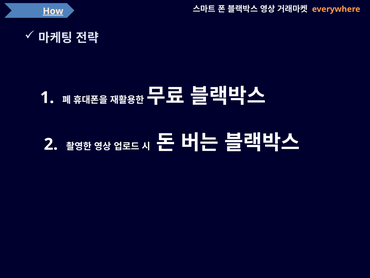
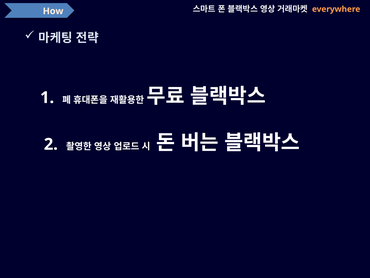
How underline: present -> none (53, 11)
